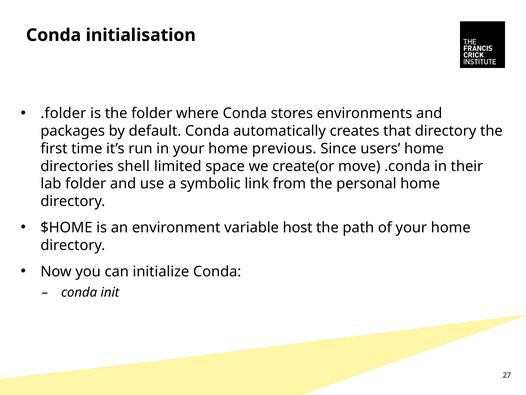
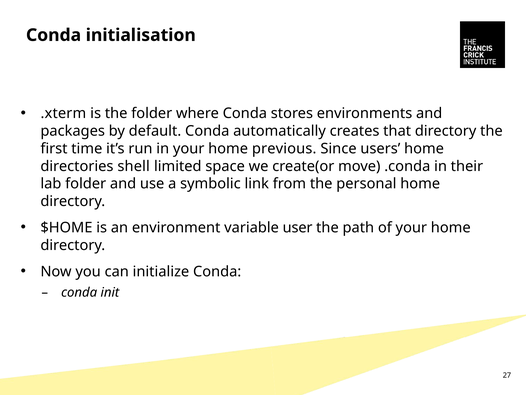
.folder: .folder -> .xterm (63, 113)
host: host -> user (298, 227)
